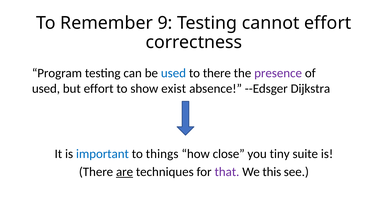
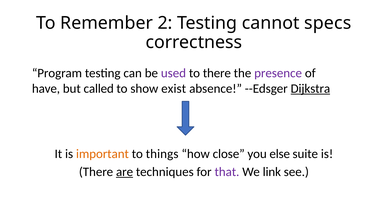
9: 9 -> 2 (165, 23)
cannot effort: effort -> specs (328, 23)
used colour: blue -> purple (173, 73)
used: used -> have (46, 89)
but effort: effort -> called (99, 89)
Dijkstra underline: none -> present (310, 89)
important colour: blue -> orange (102, 154)
tiny: tiny -> else (280, 154)
this: this -> link (272, 172)
